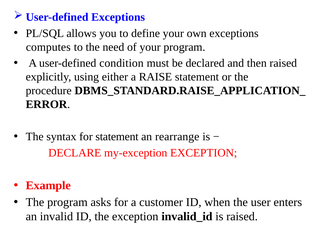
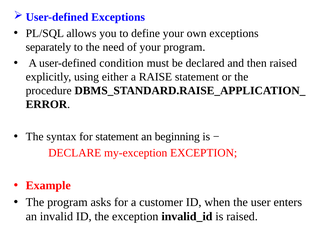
computes: computes -> separately (48, 47)
rearrange: rearrange -> beginning (177, 137)
